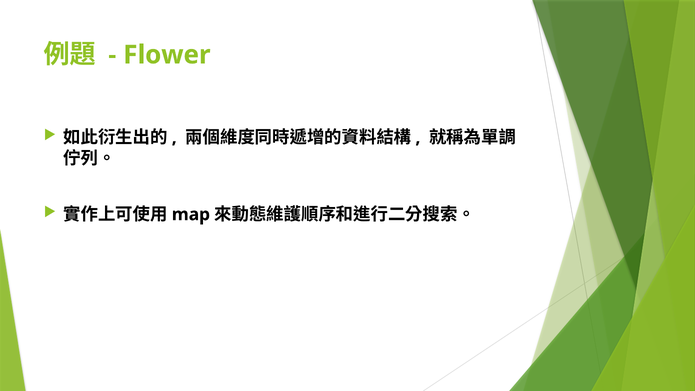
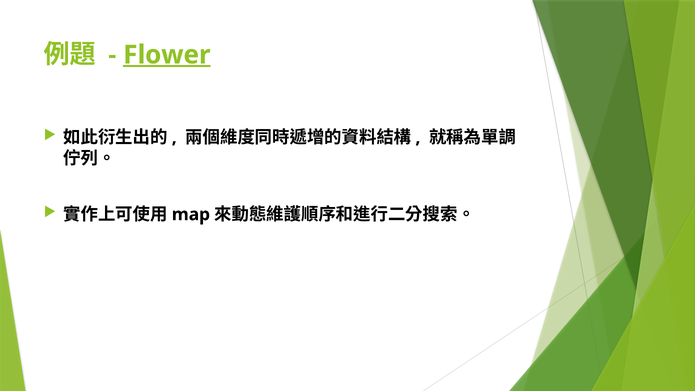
Flower underline: none -> present (167, 55)
